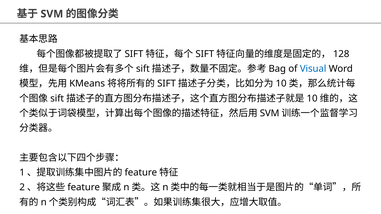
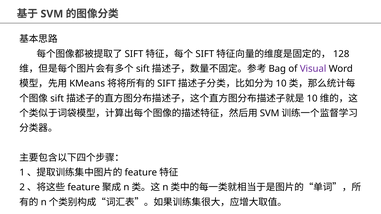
Visual colour: blue -> purple (313, 69)
